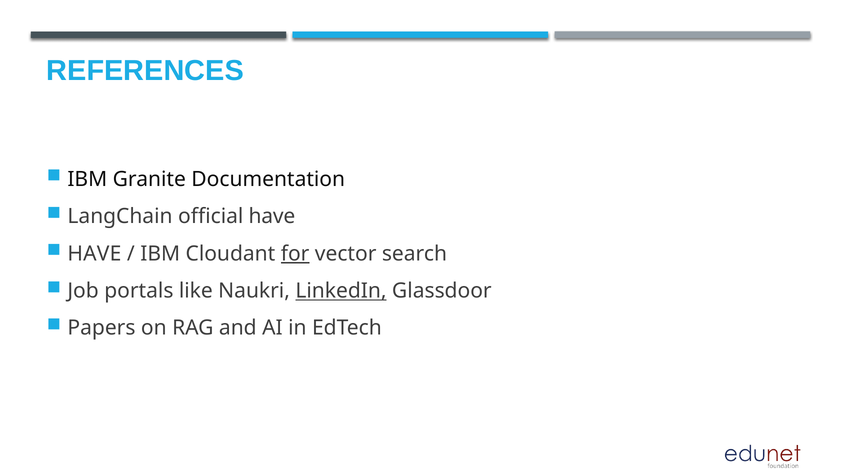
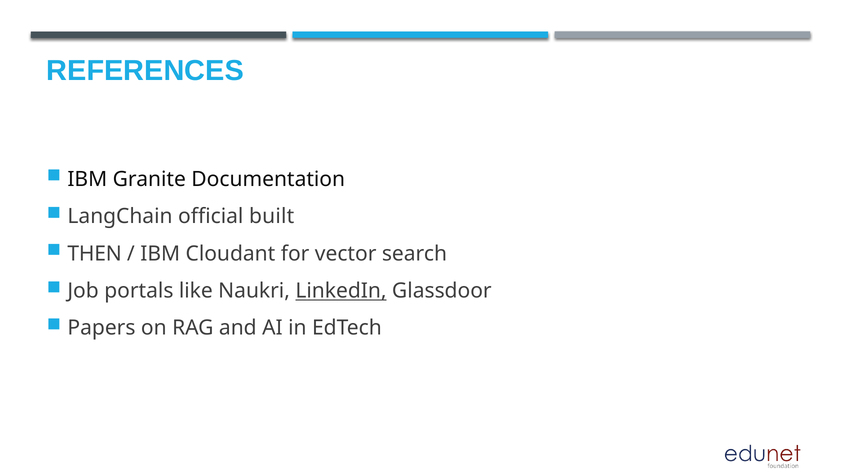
official have: have -> built (272, 217)
HAVE: HAVE -> THEN (95, 254)
for underline: present -> none (295, 254)
